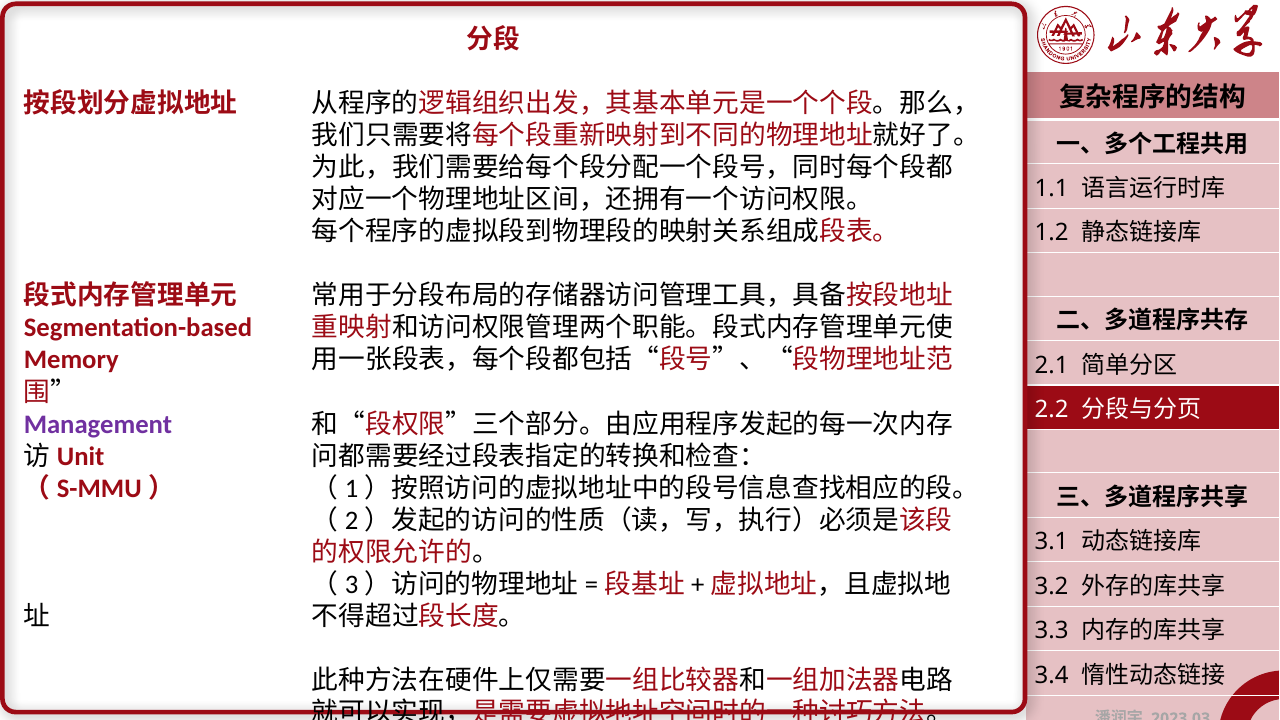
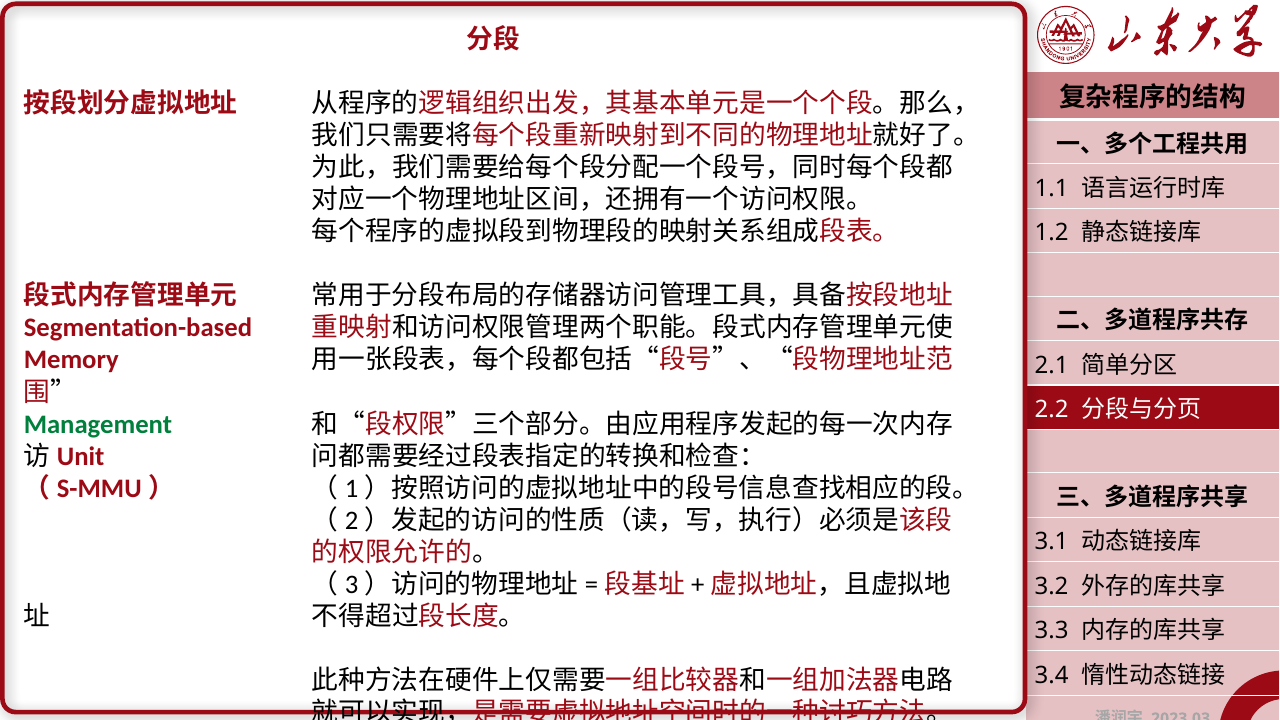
Management colour: purple -> green (98, 424)
